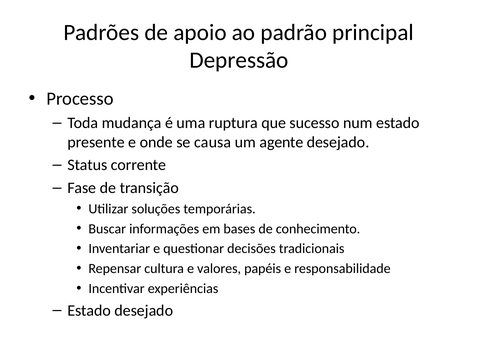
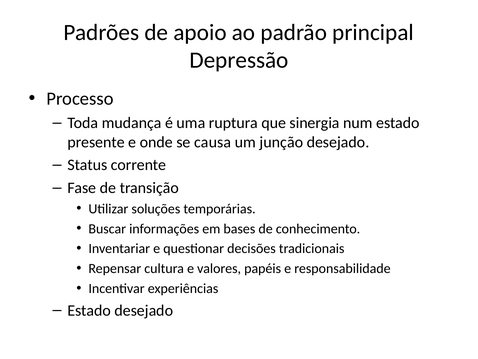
sucesso: sucesso -> sinergia (315, 123)
agente: agente -> junção (281, 142)
